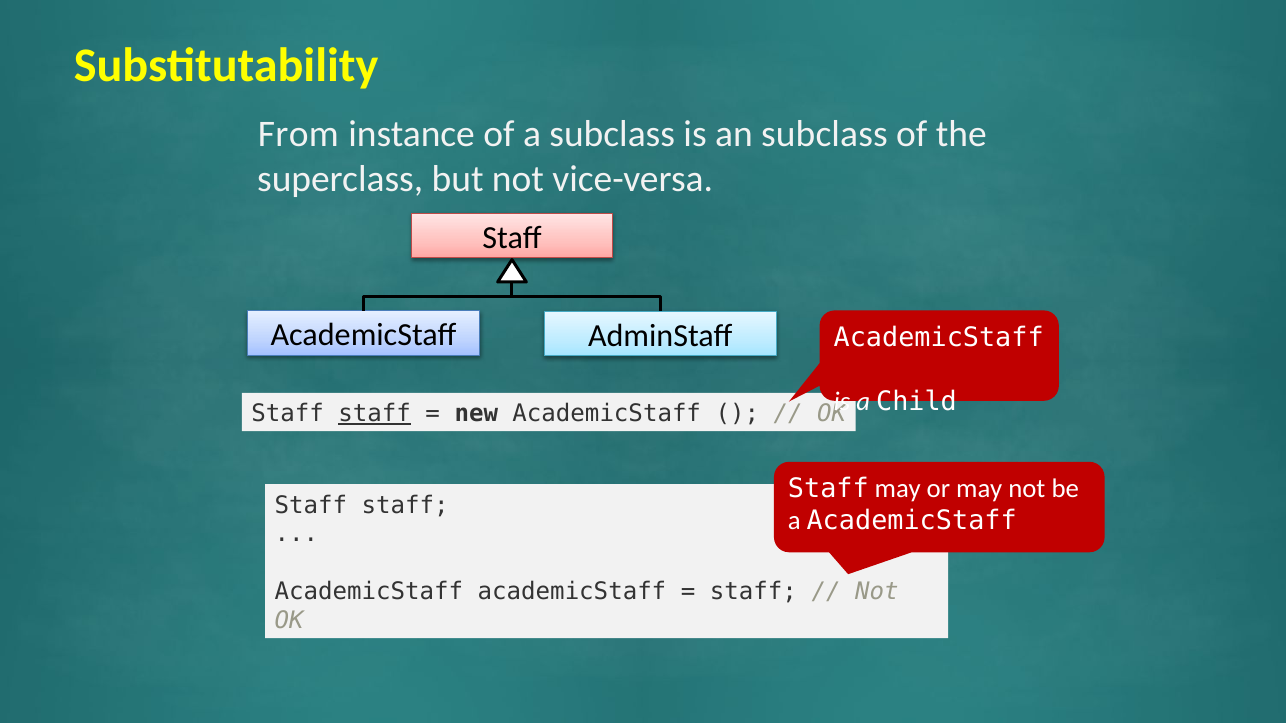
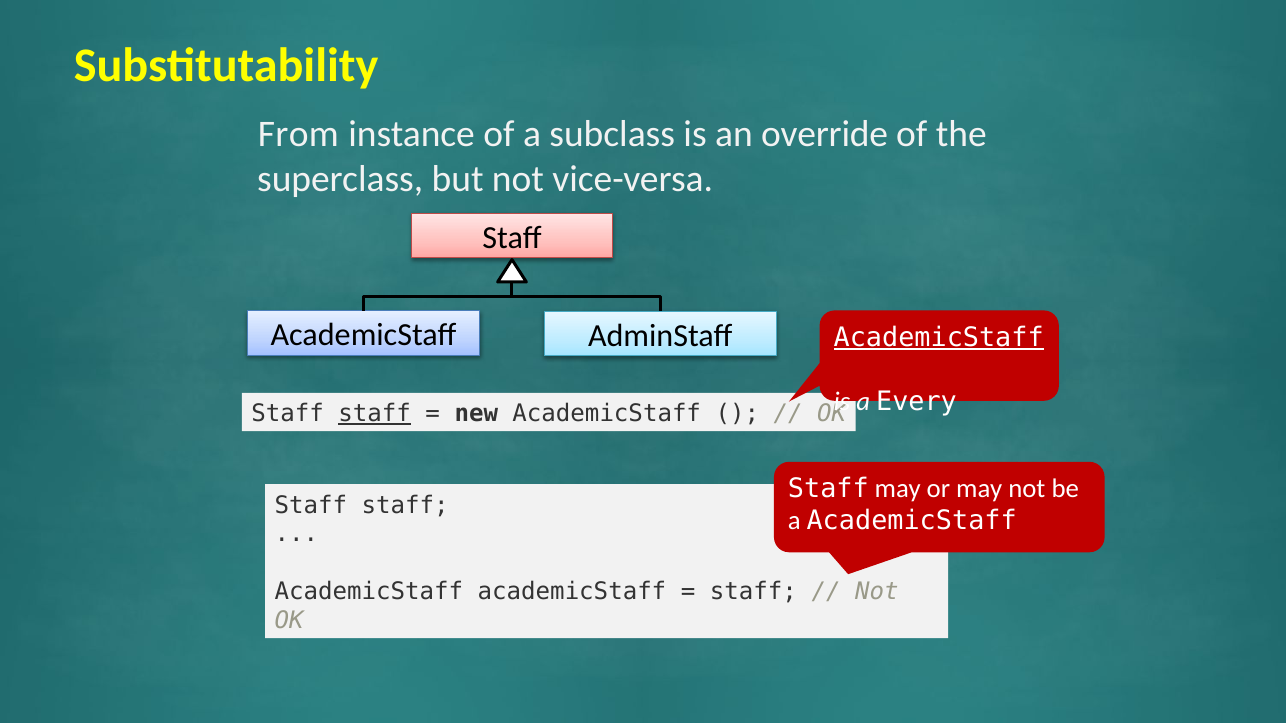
an subclass: subclass -> override (825, 134)
AcademicStaff underline: none -> present (939, 338)
Child: Child -> Every (916, 402)
